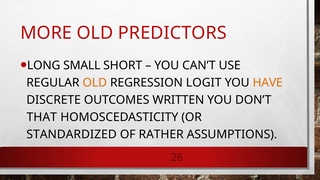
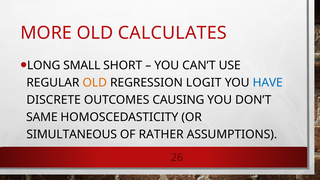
PREDICTORS: PREDICTORS -> CALCULATES (172, 33)
HAVE colour: orange -> blue (268, 83)
WRITTEN: WRITTEN -> CAUSING (178, 100)
THAT: THAT -> SAME (42, 117)
STANDARDIZED: STANDARDIZED -> SIMULTANEOUS (72, 134)
